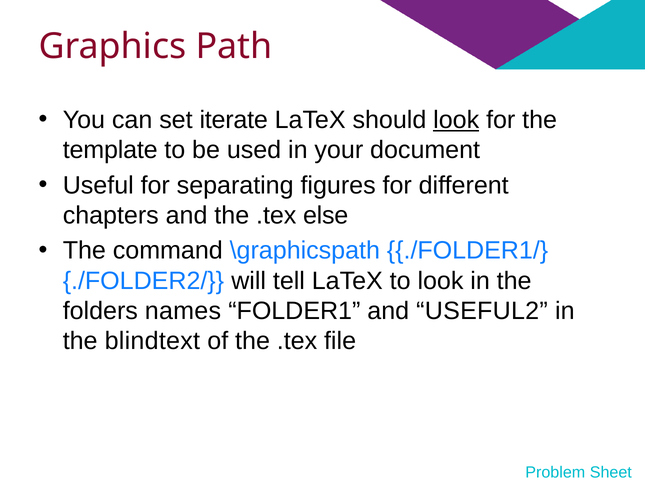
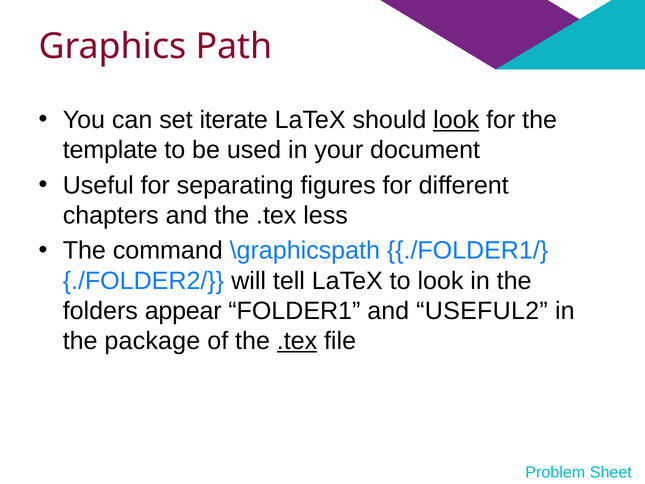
else: else -> less (326, 215)
names: names -> appear (183, 311)
blindtext: blindtext -> package (152, 341)
.tex underline: none -> present (297, 341)
